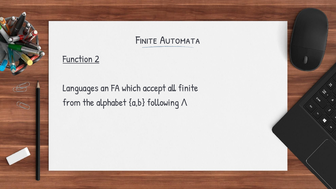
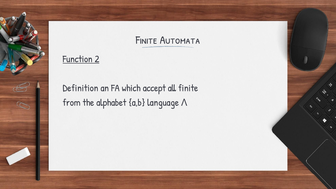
Languages: Languages -> Definition (80, 88)
following: following -> language (163, 103)
